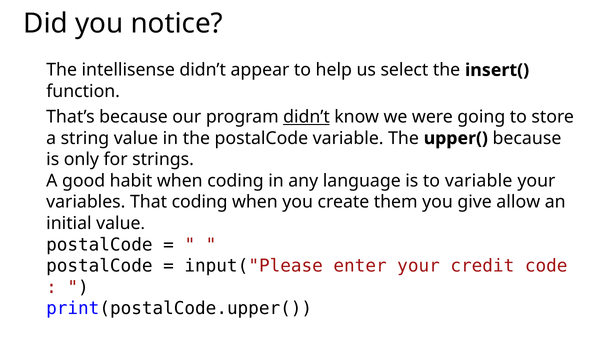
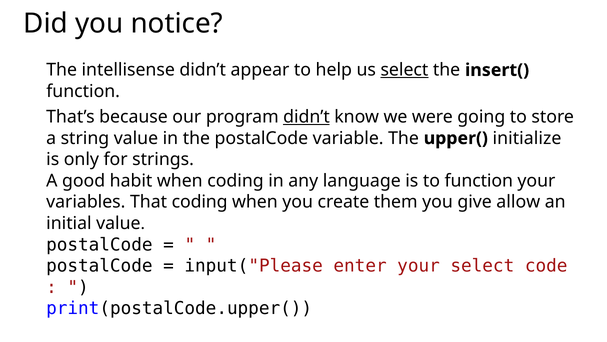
select underline: none -> present (404, 70)
upper( because: because -> initialize (527, 138)
to variable: variable -> function (479, 181)
your credit: credit -> select (482, 266)
